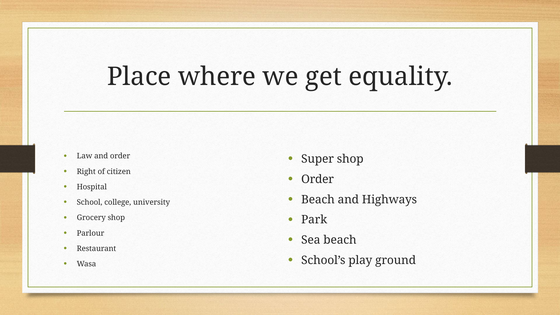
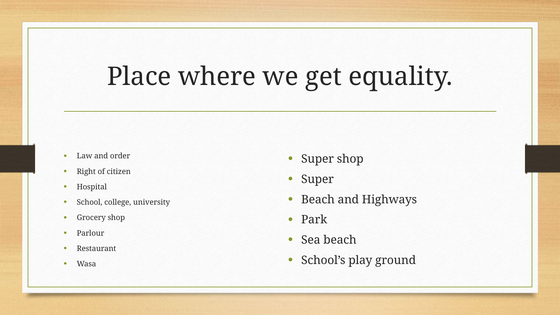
Order: Order -> Super (317, 179)
